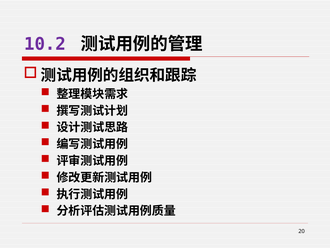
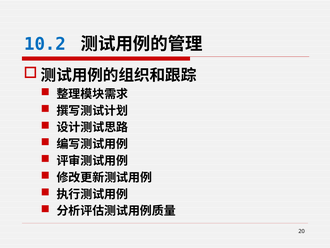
10.2 colour: purple -> blue (45, 44)
